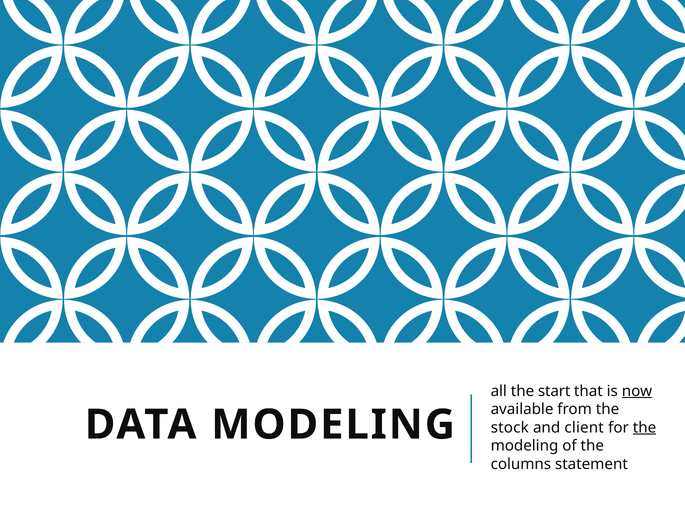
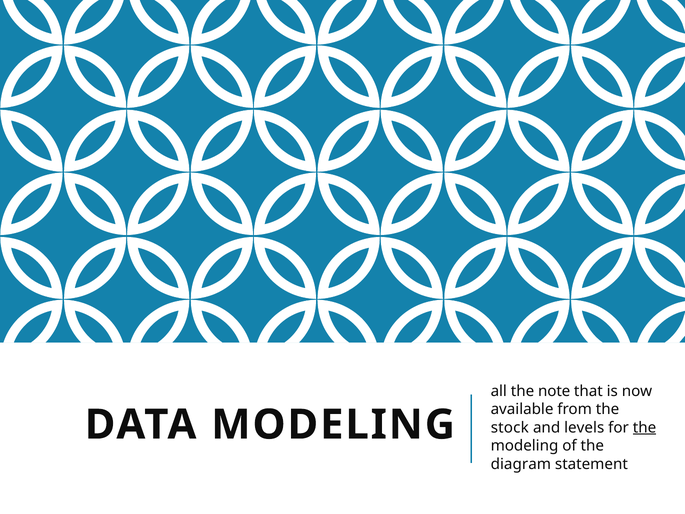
start: start -> note (554, 391)
now underline: present -> none (637, 391)
client: client -> levels (584, 427)
columns: columns -> diagram (521, 464)
